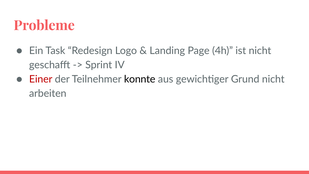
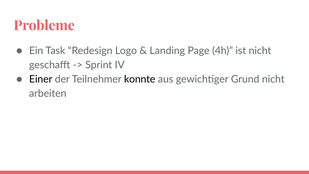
Einer colour: red -> black (41, 79)
